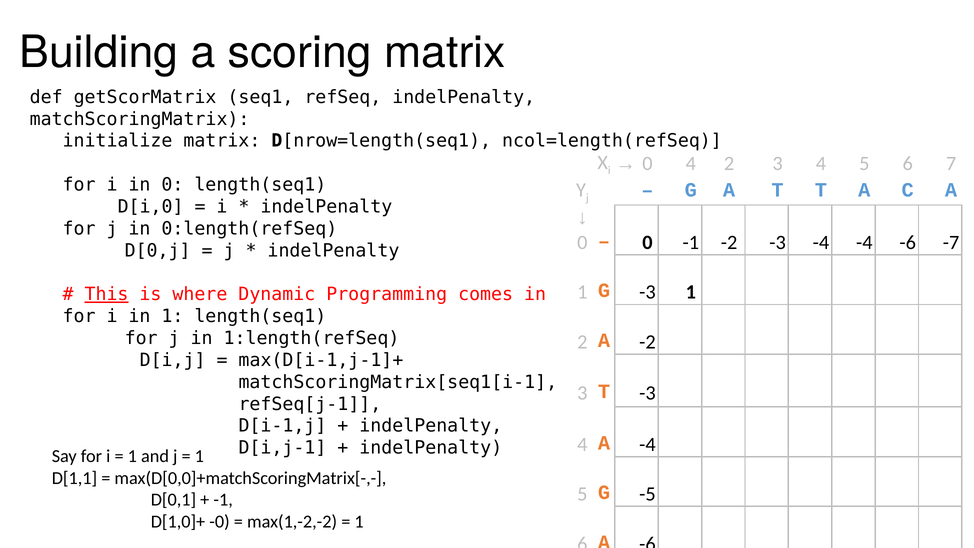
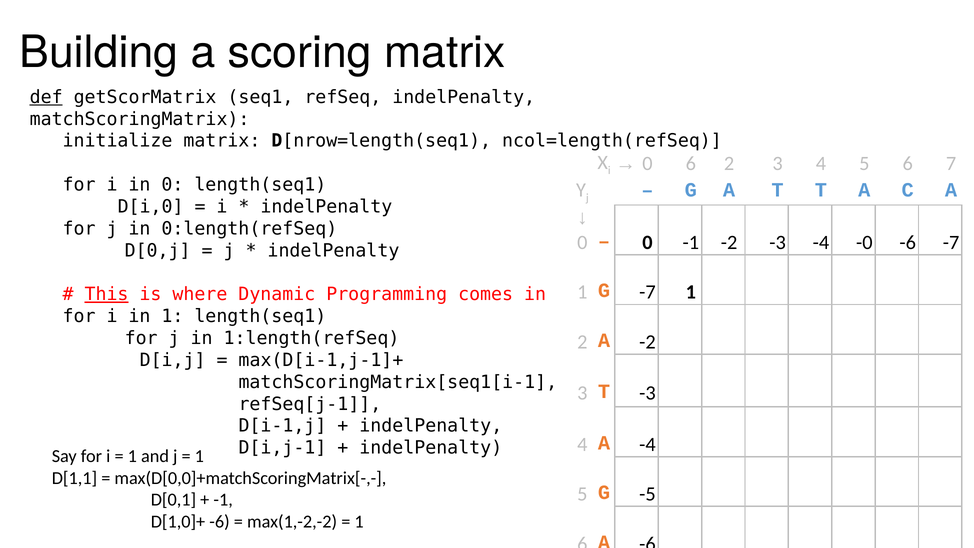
def underline: none -> present (46, 97)
0 4: 4 -> 6 (691, 164)
-4 -4: -4 -> -0 (864, 242)
G -3: -3 -> -7 (647, 292)
D[1,0]+ -0: -0 -> -6 (220, 522)
